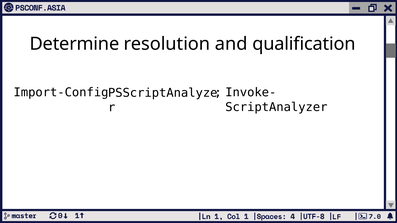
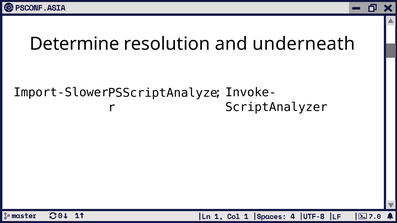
qualification: qualification -> underneath (304, 44)
Import-Config: Import-Config -> Import-Slower (61, 93)
